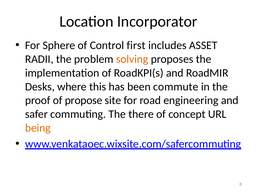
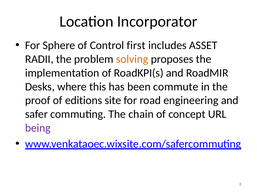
propose: propose -> editions (84, 100)
there: there -> chain (141, 114)
being colour: orange -> purple (38, 128)
